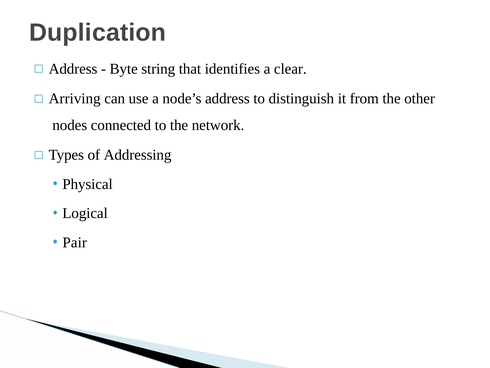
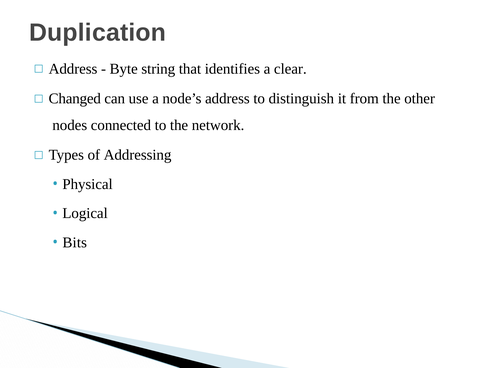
Arriving: Arriving -> Changed (75, 98)
Pair: Pair -> Bits (75, 242)
